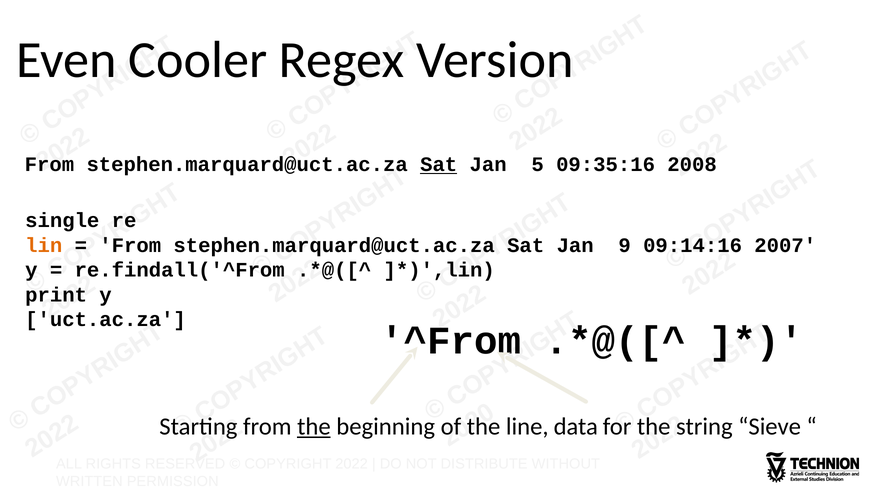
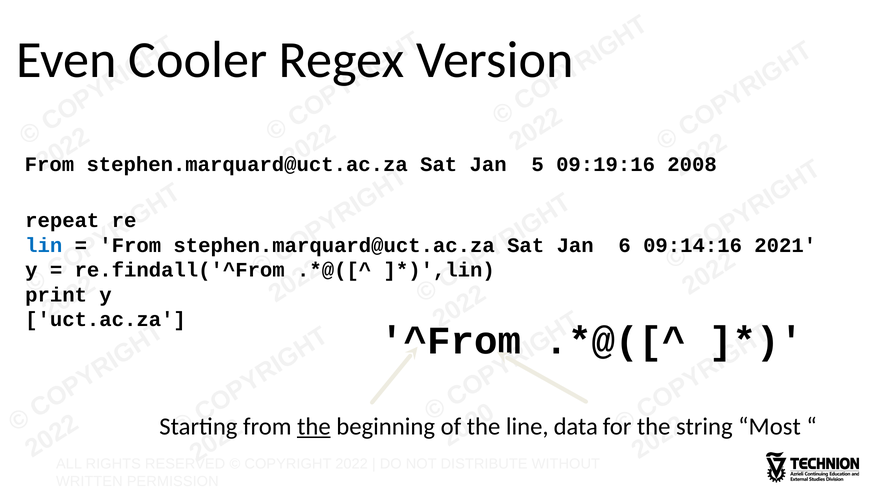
Sat underline: present -> none (439, 165)
09:35:16: 09:35:16 -> 09:19:16 (606, 165)
single: single -> repeat (62, 221)
lin colour: orange -> blue (44, 246)
9: 9 -> 6 (625, 246)
2007: 2007 -> 2021 (785, 246)
Sieve: Sieve -> Most (770, 427)
